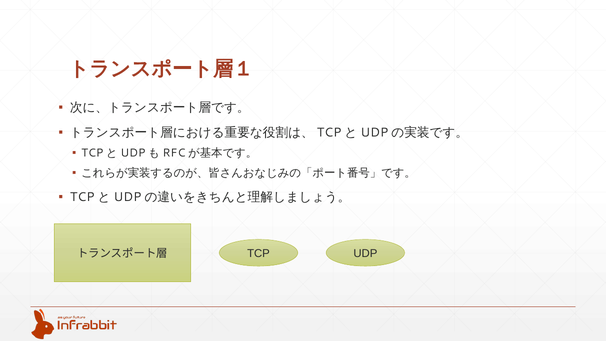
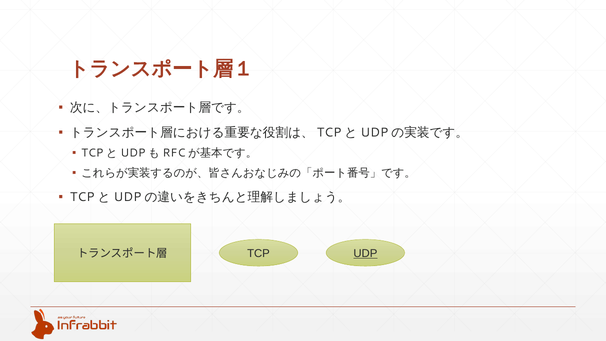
UDP underline: none -> present (365, 253)
